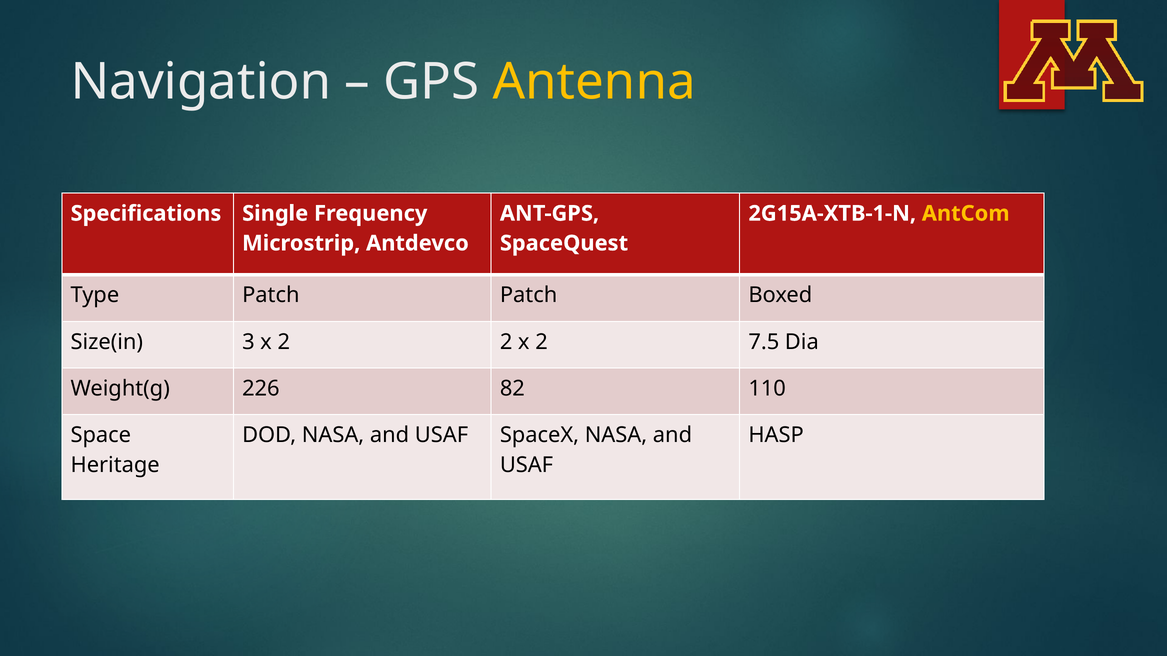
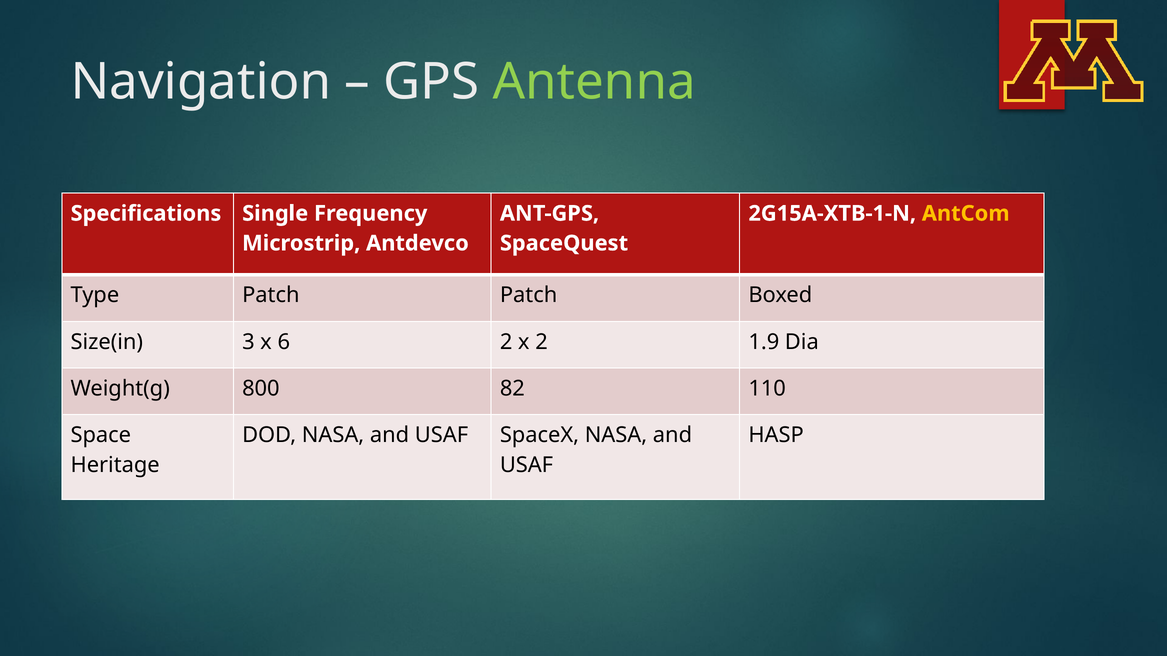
Antenna colour: yellow -> light green (594, 82)
3 x 2: 2 -> 6 (284, 342)
7.5: 7.5 -> 1.9 (764, 342)
226: 226 -> 800 (261, 389)
